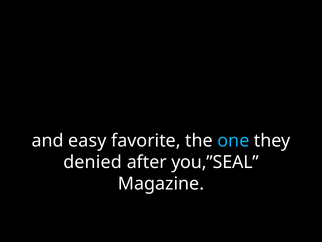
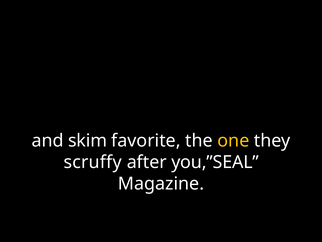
easy: easy -> skim (88, 141)
one colour: light blue -> yellow (233, 141)
denied: denied -> scruffy (93, 162)
